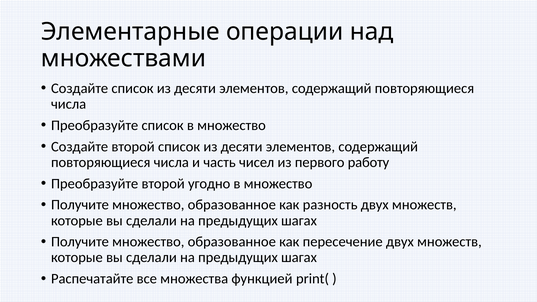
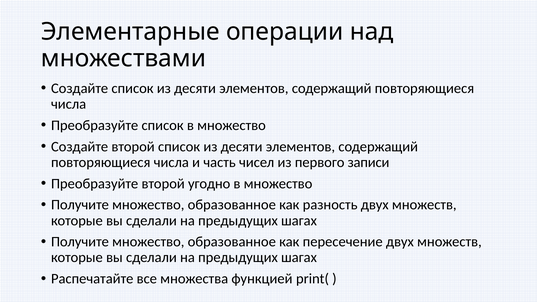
работу: работу -> записи (368, 162)
